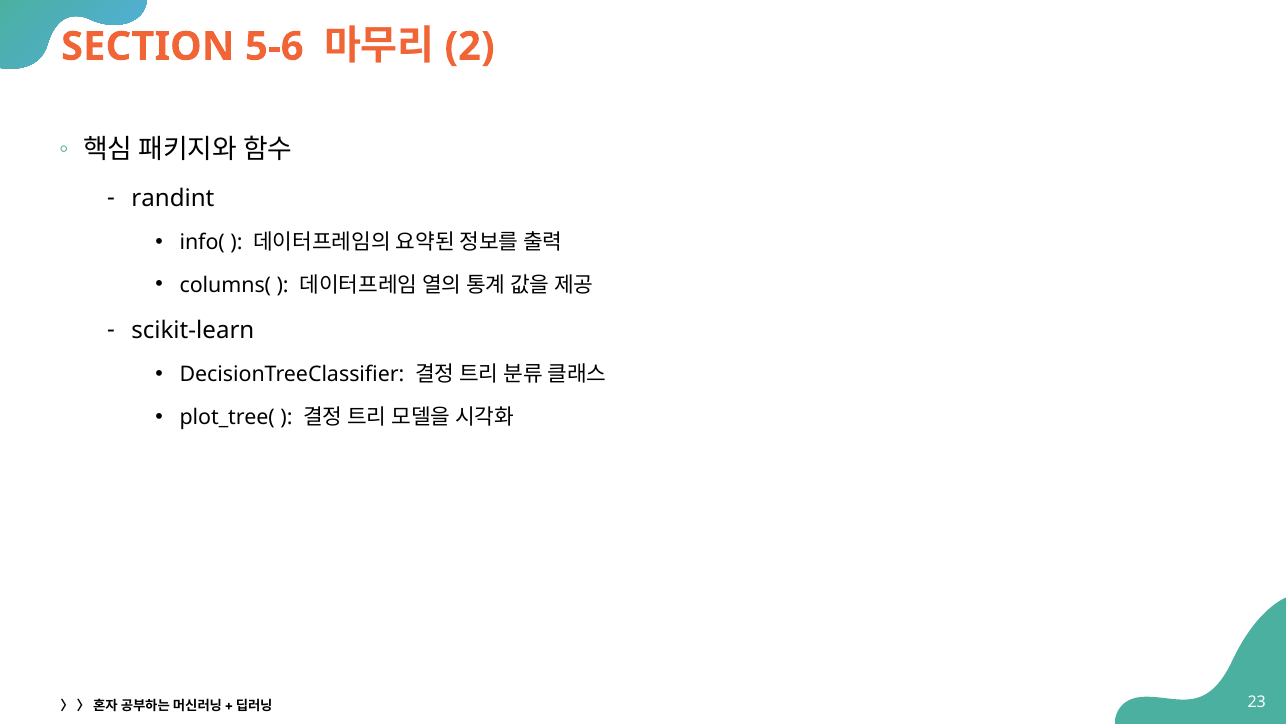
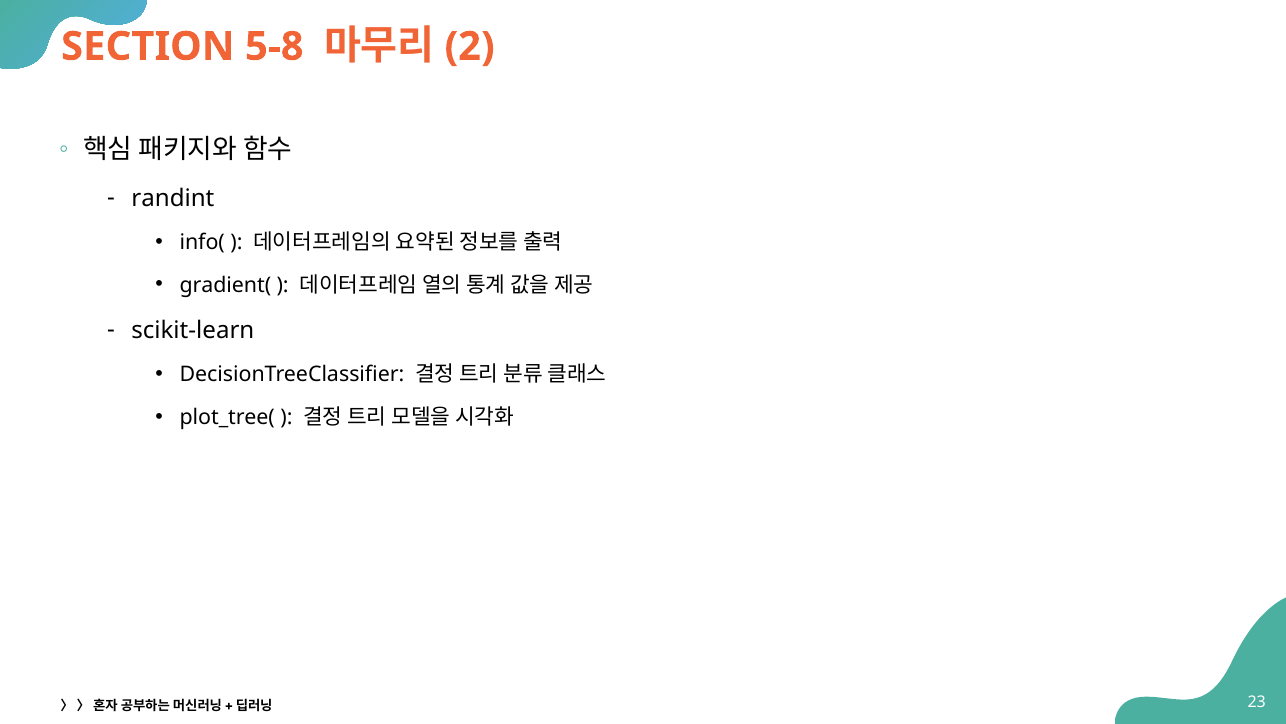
5-6: 5-6 -> 5-8 (274, 47)
columns(: columns( -> gradient( (225, 285)
